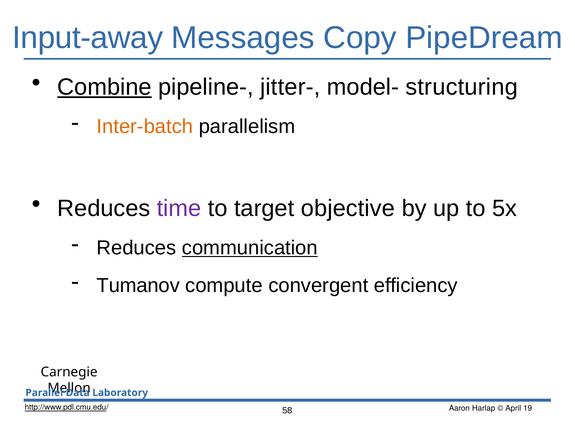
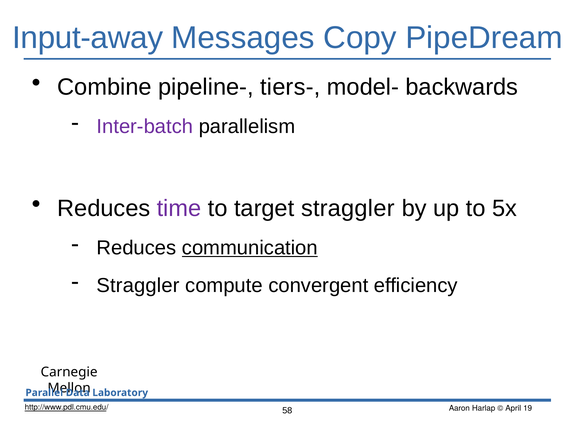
Combine underline: present -> none (104, 87)
jitter-: jitter- -> tiers- (290, 87)
structuring: structuring -> backwards (462, 87)
Inter-batch colour: orange -> purple (145, 127)
target objective: objective -> straggler (348, 208)
Tumanov: Tumanov -> Straggler (138, 286)
